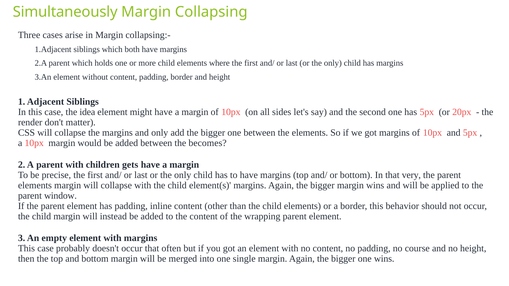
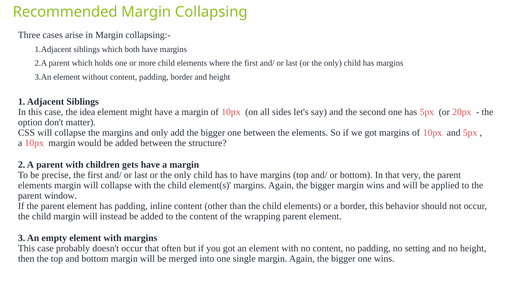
Simultaneously: Simultaneously -> Recommended (65, 12)
render: render -> option (30, 123)
becomes: becomes -> structure (208, 143)
course: course -> setting (417, 249)
